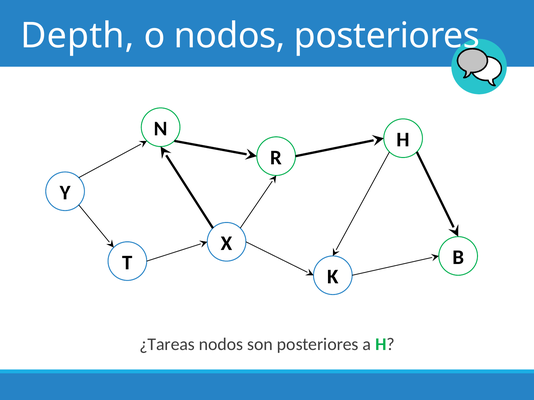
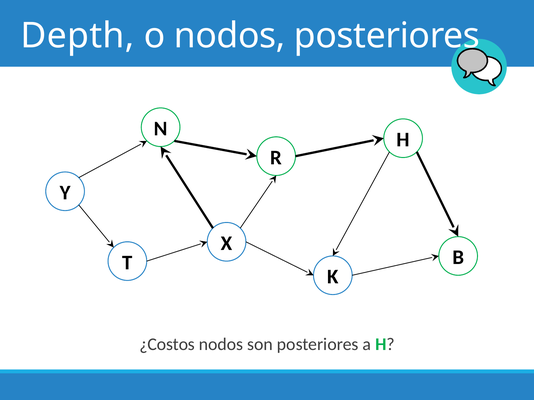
¿Tareas: ¿Tareas -> ¿Costos (167, 345)
